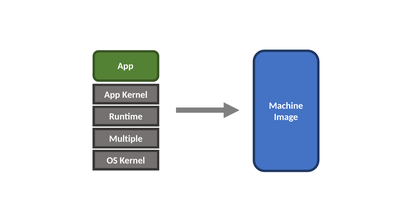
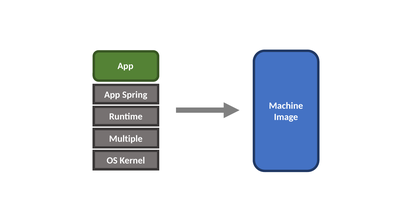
App Kernel: Kernel -> Spring (135, 95)
